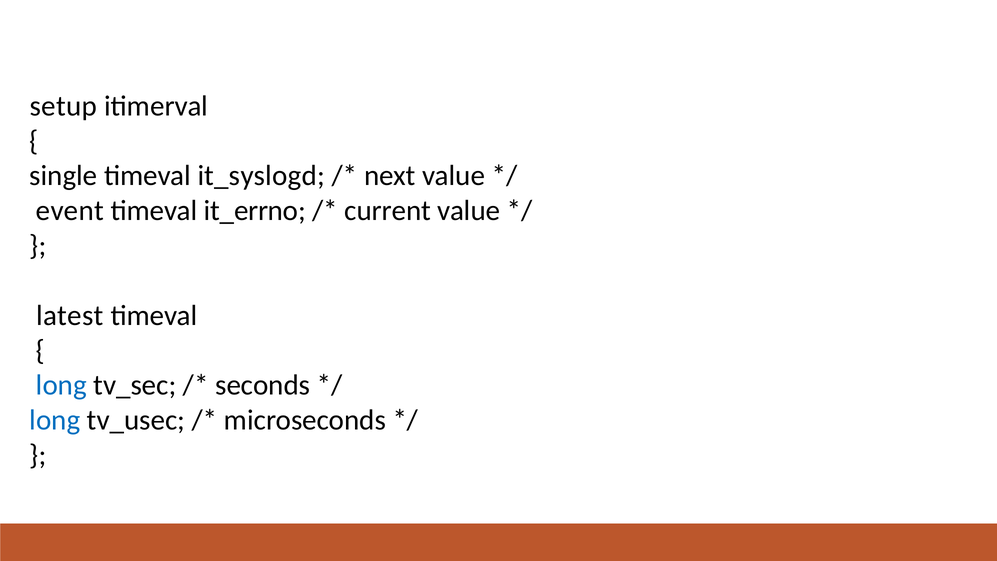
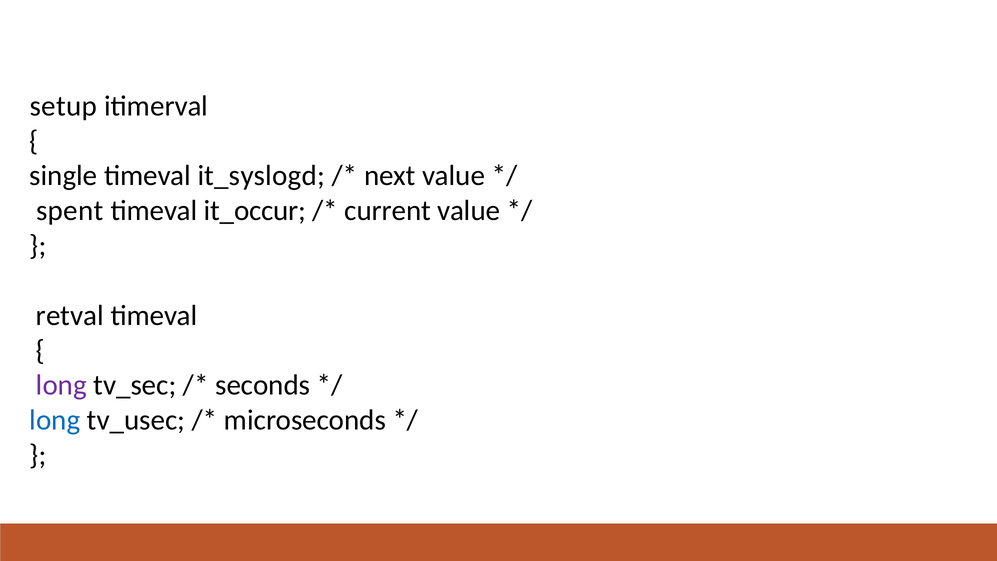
event: event -> spent (70, 211)
it_errno: it_errno -> it_occur (255, 211)
latest: latest -> retval (70, 315)
long colour: blue -> purple (61, 385)
